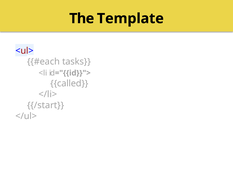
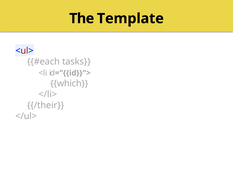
called: called -> which (69, 83)
/start: /start -> /their (46, 105)
